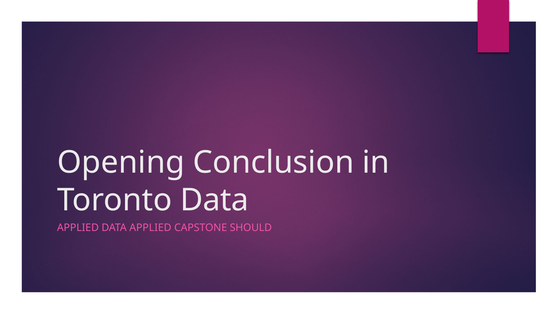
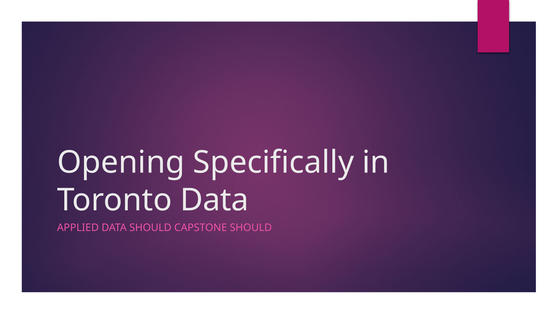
Conclusion: Conclusion -> Specifically (273, 162)
APPLIED DATA APPLIED: APPLIED -> SHOULD (150, 228)
